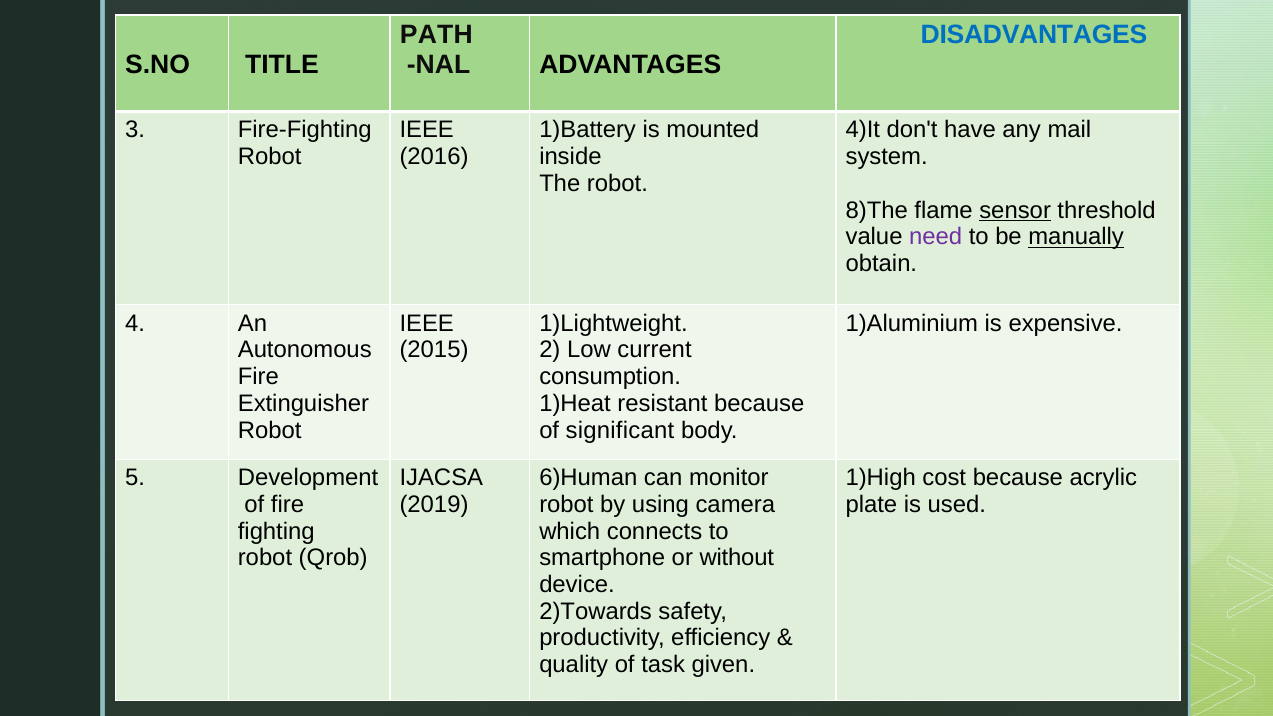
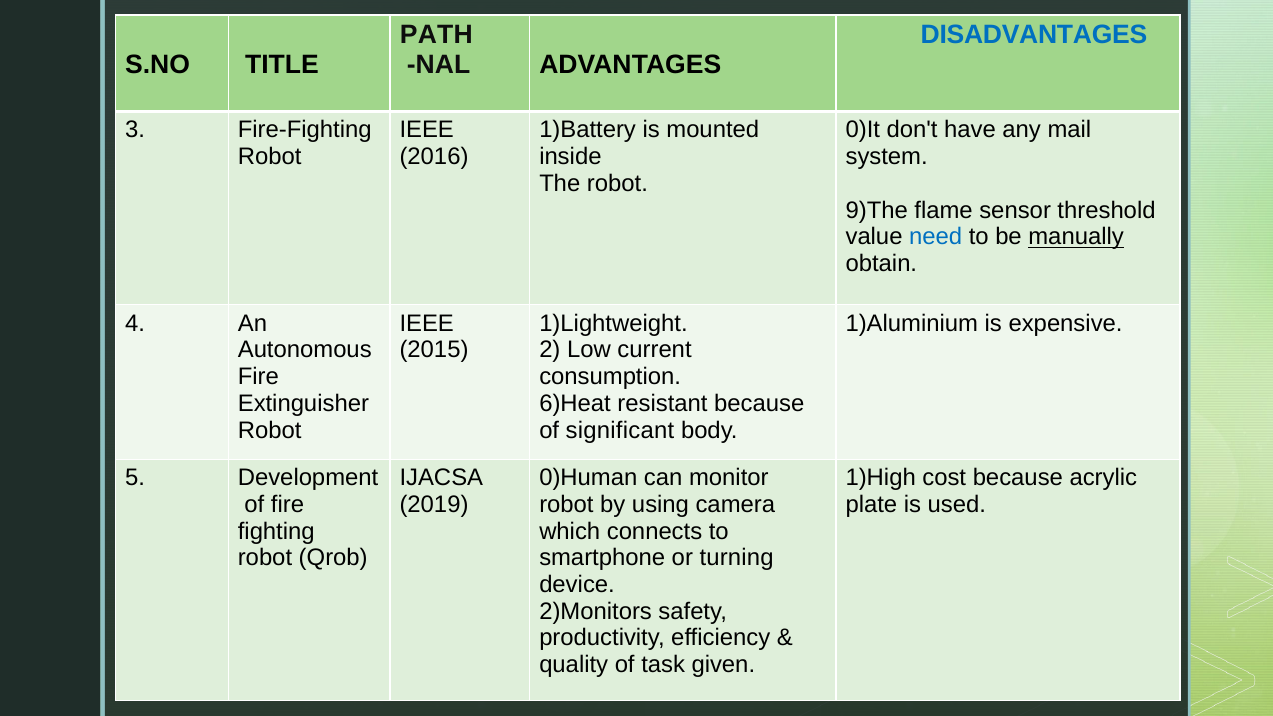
4)It: 4)It -> 0)It (863, 130)
8)The: 8)The -> 9)The (877, 210)
sensor underline: present -> none (1015, 210)
need colour: purple -> blue (936, 237)
1)Heat: 1)Heat -> 6)Heat (575, 403)
6)Human: 6)Human -> 0)Human (588, 478)
without: without -> turning (737, 558)
2)Towards: 2)Towards -> 2)Monitors (596, 611)
